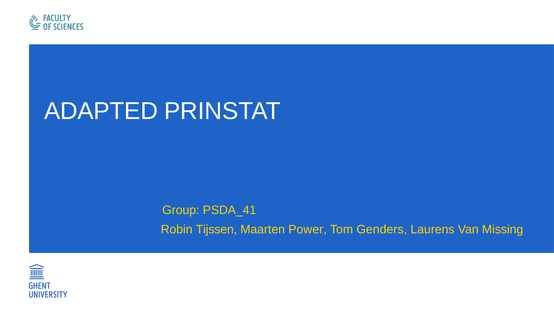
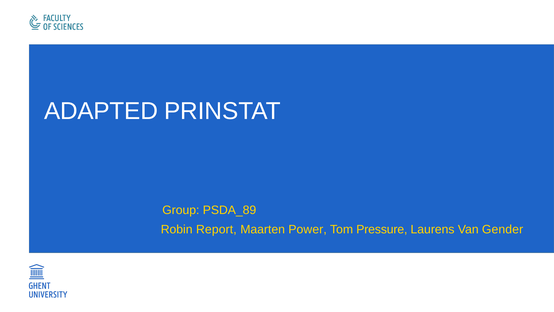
PSDA_41: PSDA_41 -> PSDA_89 (230, 210)
Tijssen: Tijssen -> Report (216, 229)
Genders: Genders -> Pressure (382, 229)
Missing: Missing -> Gender (503, 229)
